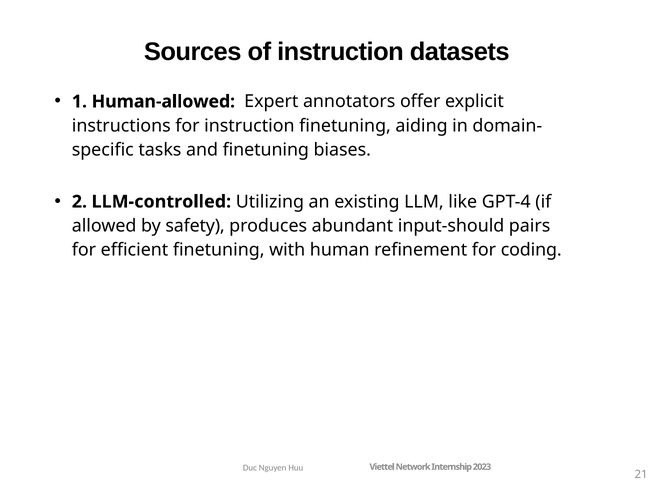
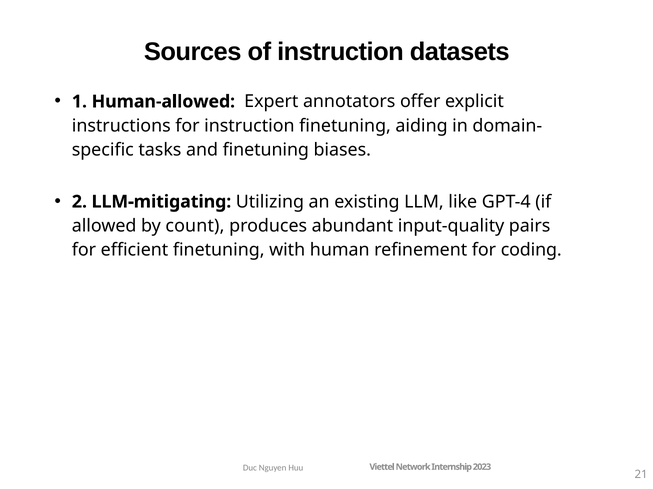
LLM-controlled: LLM-controlled -> LLM-mitigating (161, 202)
safety: safety -> count (195, 226)
input-should: input-should -> input-quality (451, 226)
